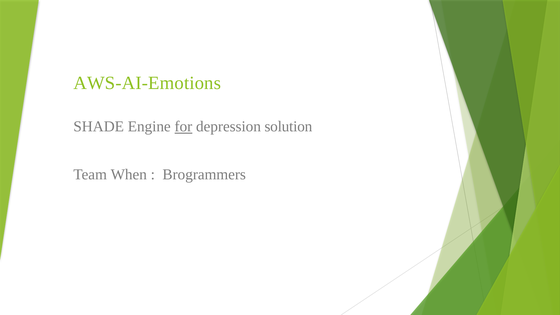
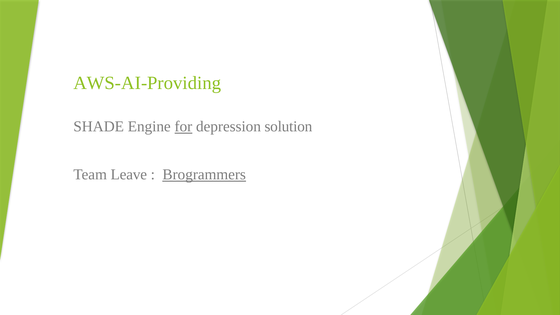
AWS-AI-Emotions: AWS-AI-Emotions -> AWS-AI-Providing (147, 83)
When: When -> Leave (129, 175)
Brogrammers underline: none -> present (204, 175)
